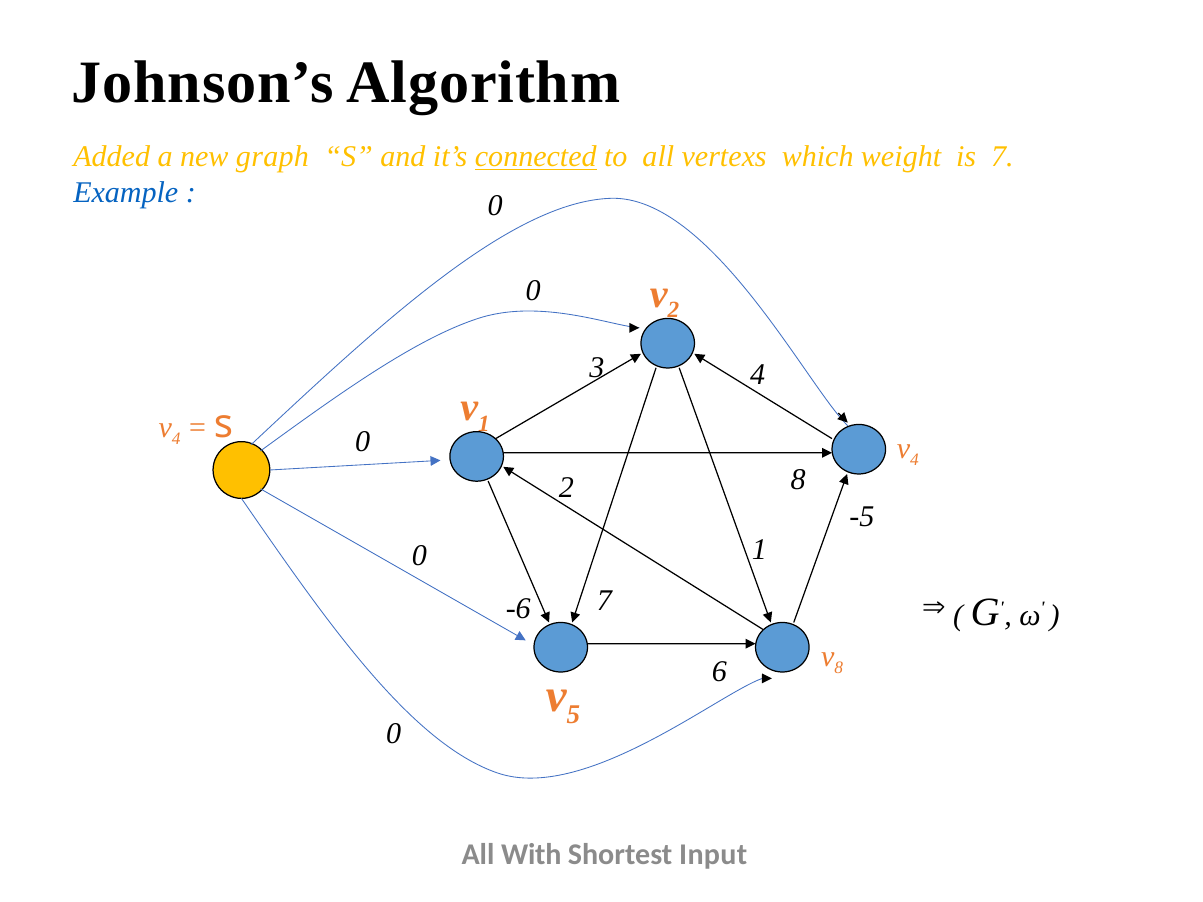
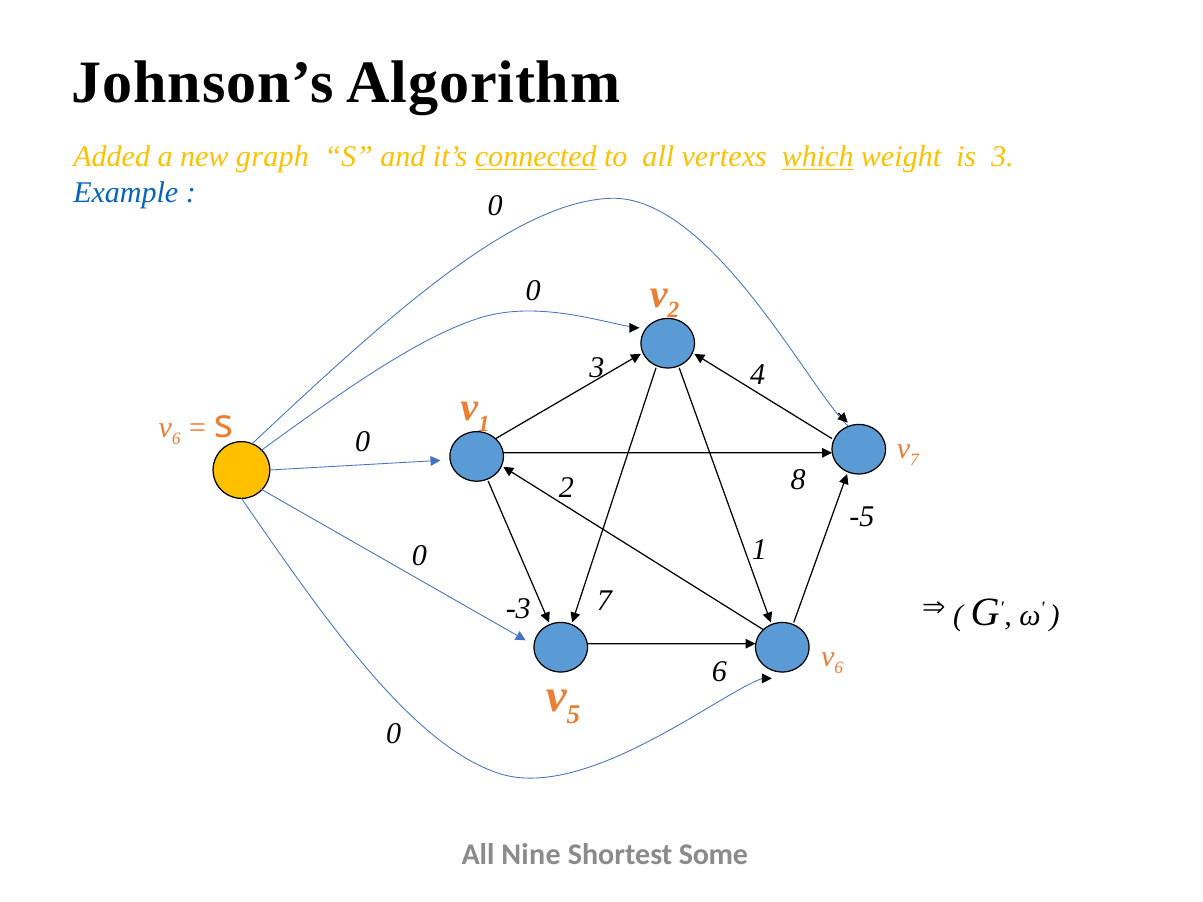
which underline: none -> present (818, 157)
is 7: 7 -> 3 (1002, 157)
4: 4 -> 6 (176, 439)
4: 4 -> 7 (914, 460)
-6: -6 -> -3 (518, 609)
8: 8 -> 6 (839, 668)
With: With -> Nine (531, 855)
Input: Input -> Some (714, 855)
